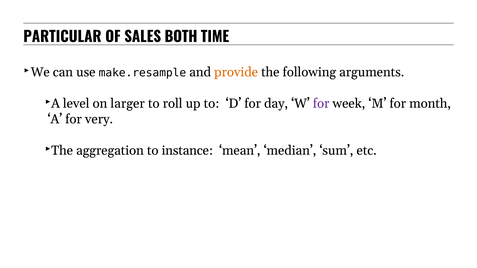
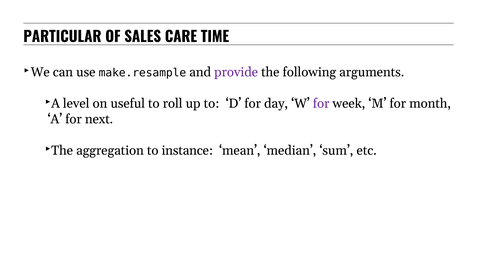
BOTH: BOTH -> CARE (181, 37)
provide colour: orange -> purple (236, 72)
larger: larger -> useful (128, 103)
very: very -> next (99, 119)
